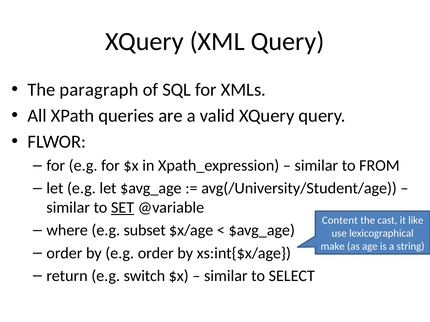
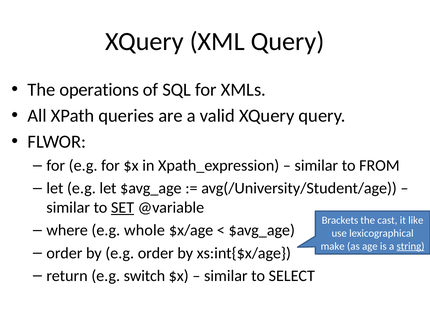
paragraph: paragraph -> operations (99, 90)
Content: Content -> Brackets (340, 221)
subset: subset -> whole (145, 231)
string underline: none -> present (411, 247)
